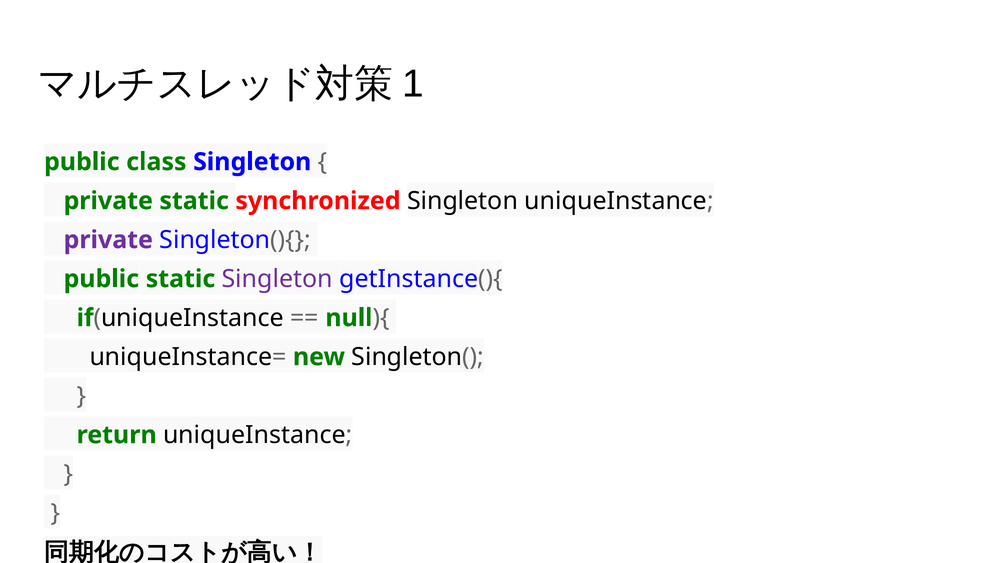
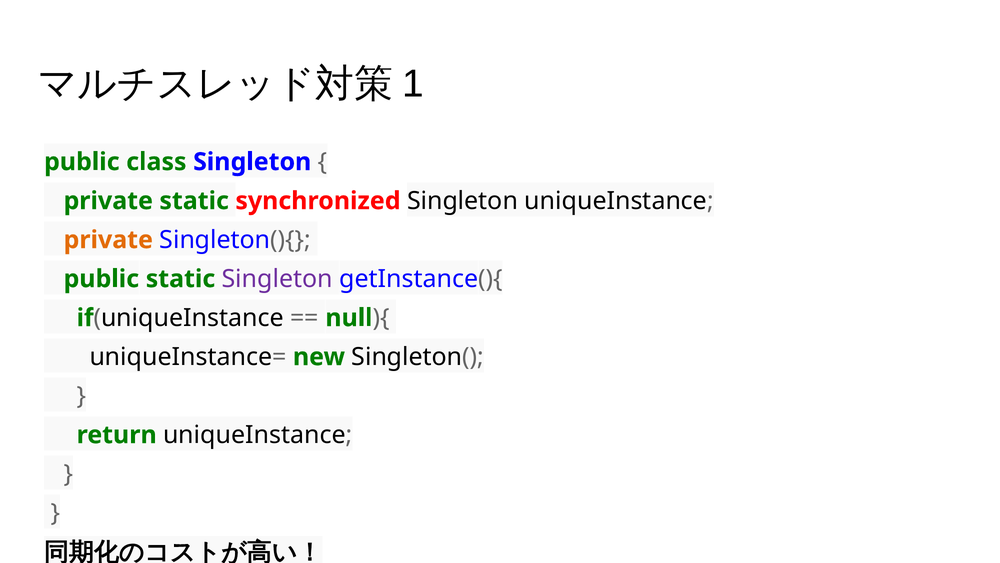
private colour: purple -> orange (108, 240)
